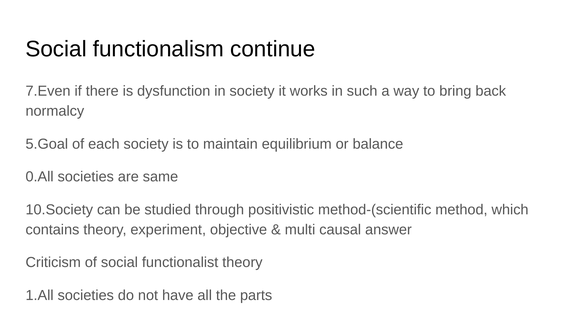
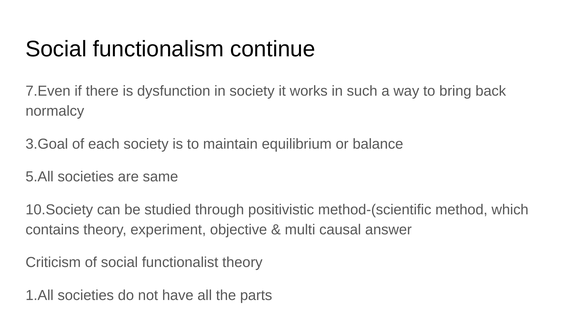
5.Goal: 5.Goal -> 3.Goal (47, 144)
0.All: 0.All -> 5.All (40, 177)
